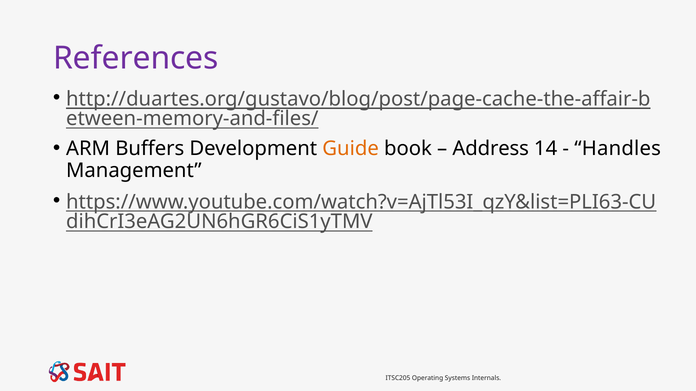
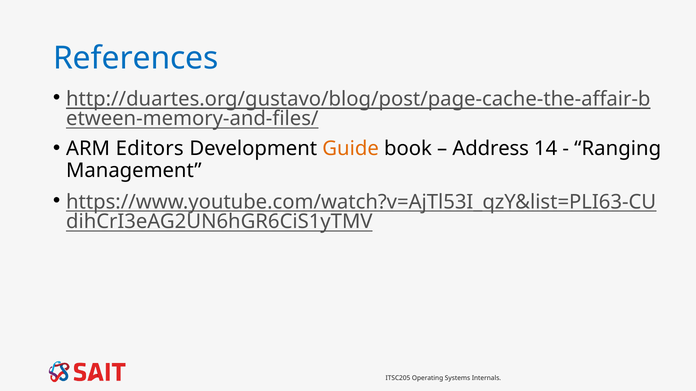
References colour: purple -> blue (136, 58)
Buffers: Buffers -> Editors (150, 149)
Handles: Handles -> Ranging (618, 149)
